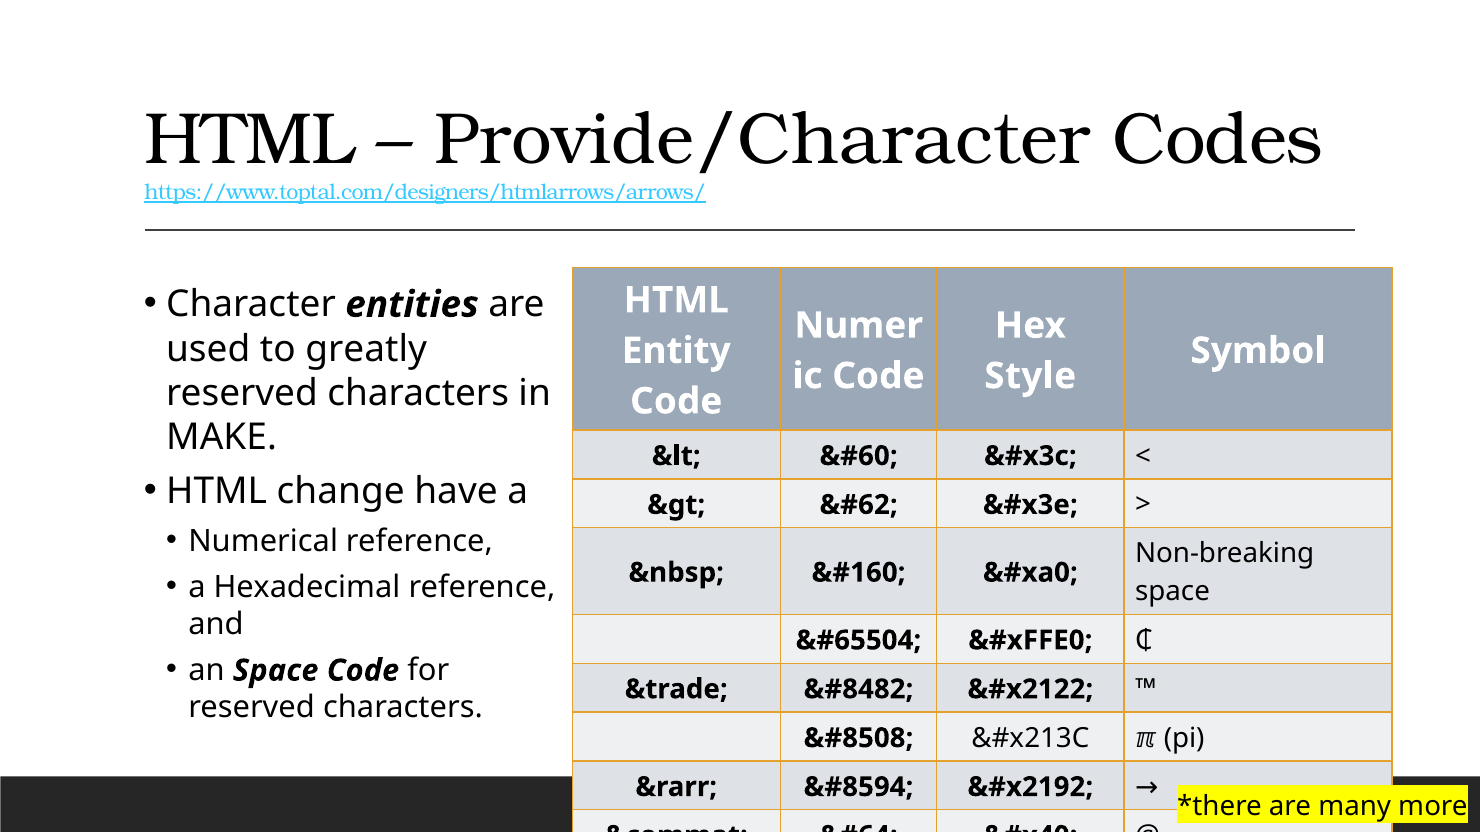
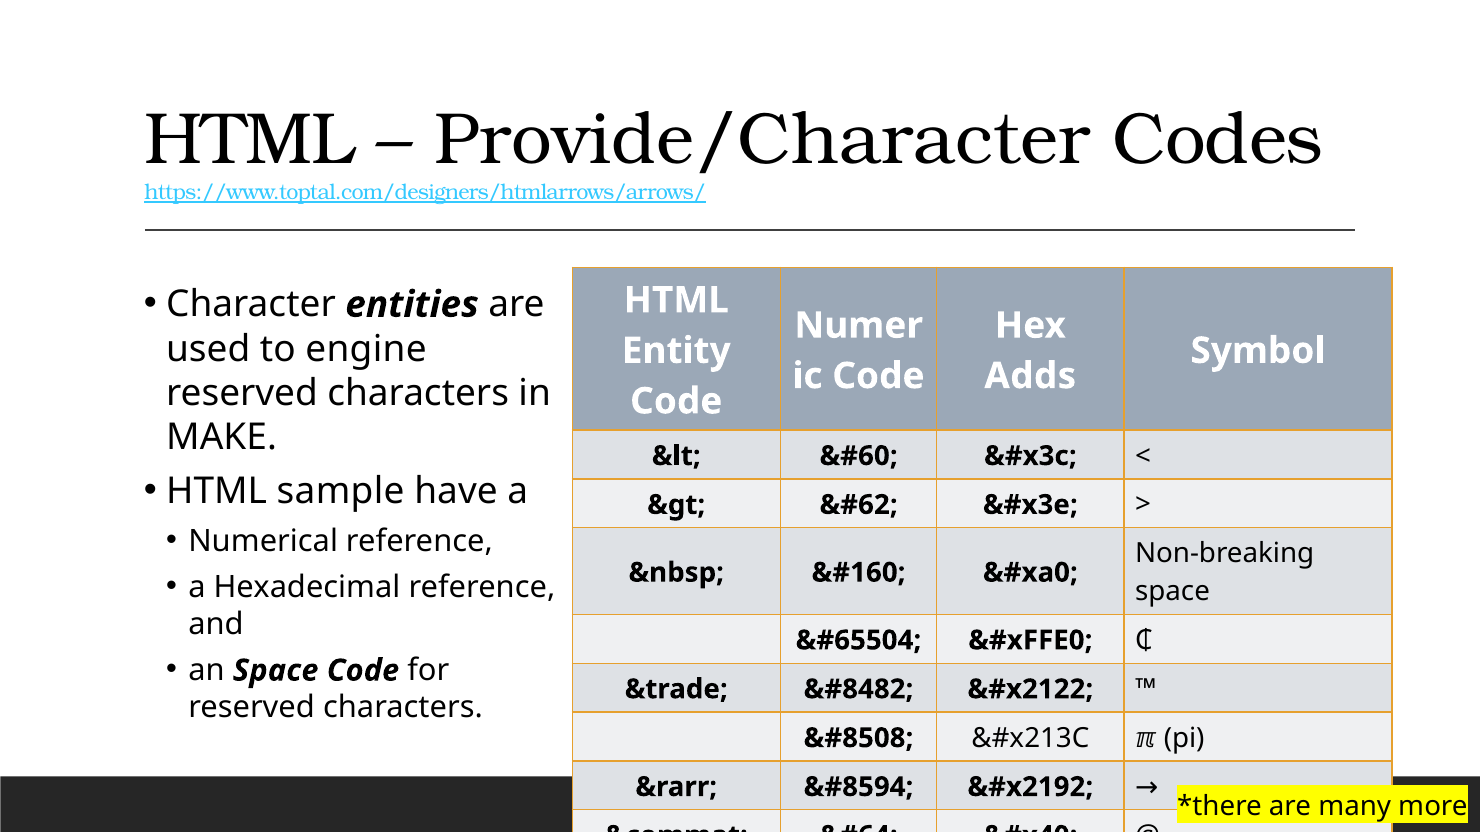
greatly: greatly -> engine (366, 349)
Style: Style -> Adds (1030, 376)
change: change -> sample (341, 492)
